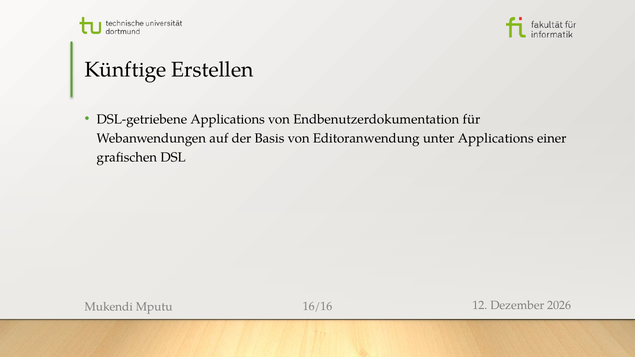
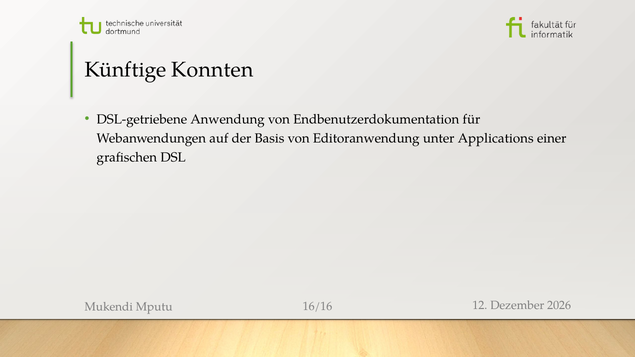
Erstellen: Erstellen -> Konnten (212, 70)
DSL-getriebene Applications: Applications -> Anwendung (228, 119)
